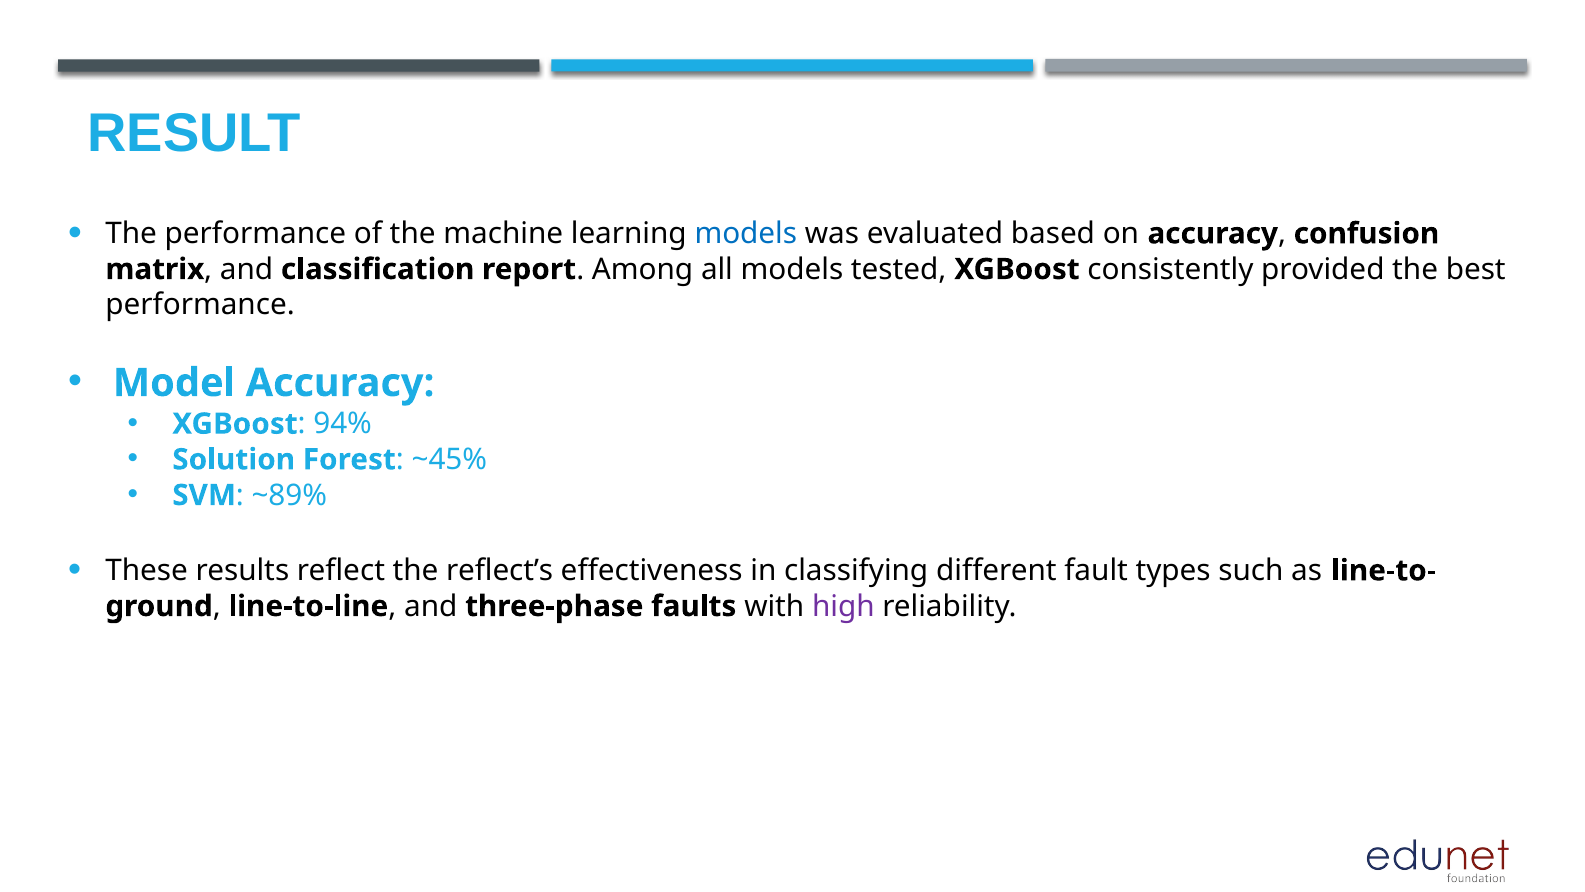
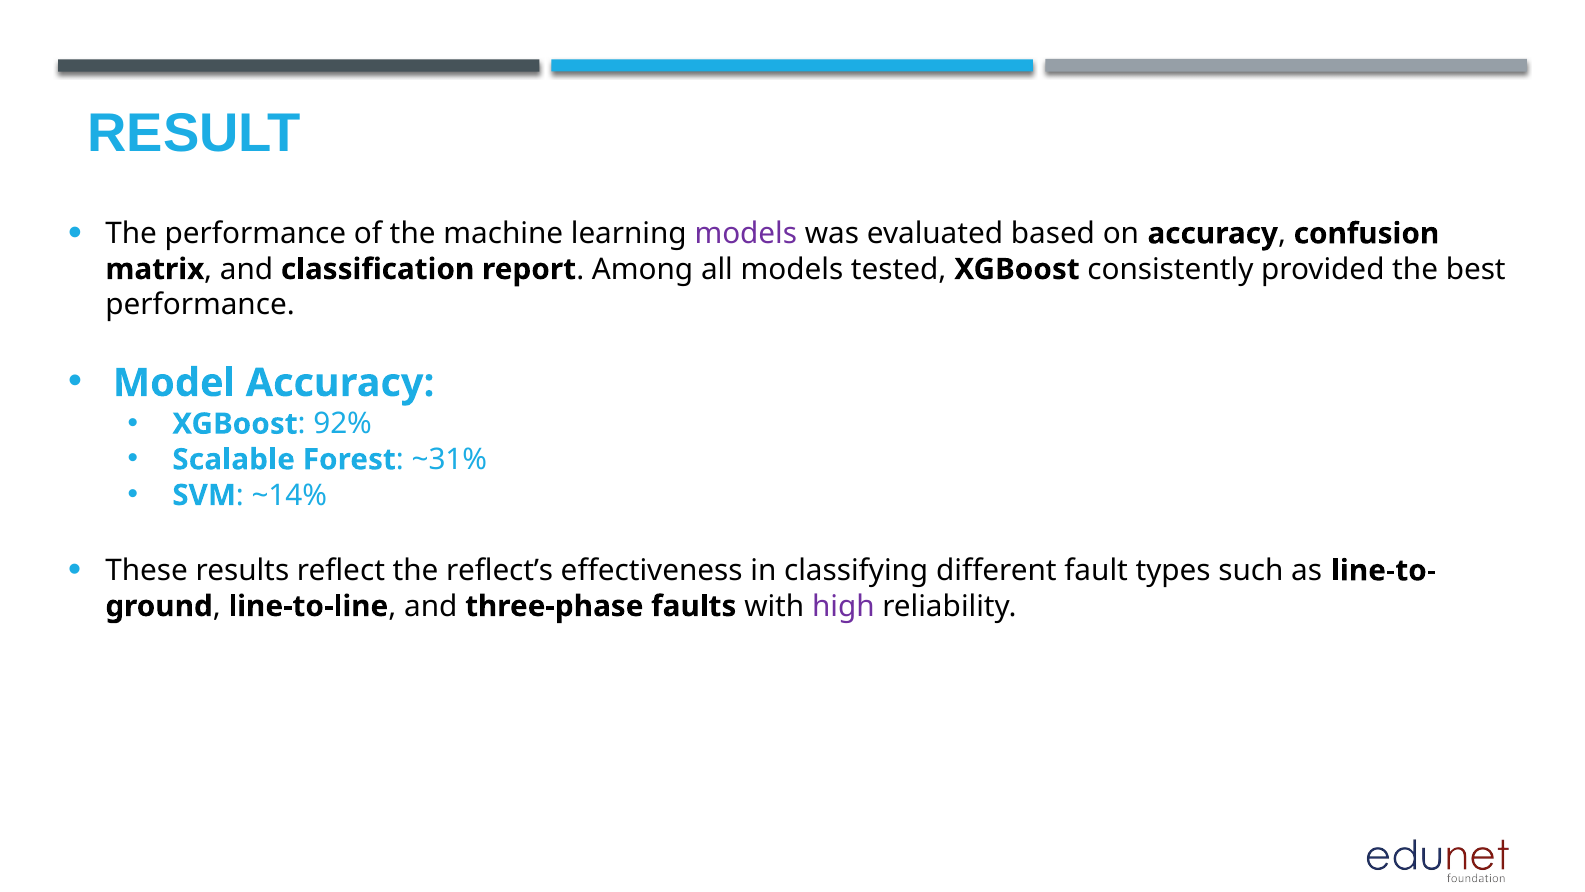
models colour: blue -> purple (746, 234)
94%: 94% -> 92% (343, 424)
Solution: Solution -> Scalable (234, 459)
~45%: ~45% -> ~31% (449, 459)
~89%: ~89% -> ~14% (289, 495)
